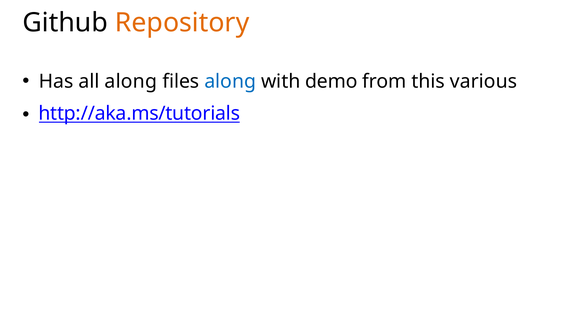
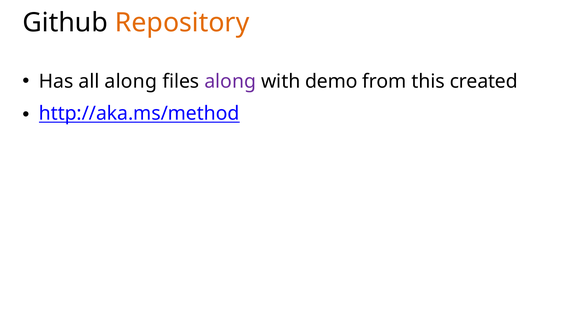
along colour: blue -> purple (230, 82)
various: various -> created (484, 82)
http://aka.ms/tutorials: http://aka.ms/tutorials -> http://aka.ms/method (139, 113)
